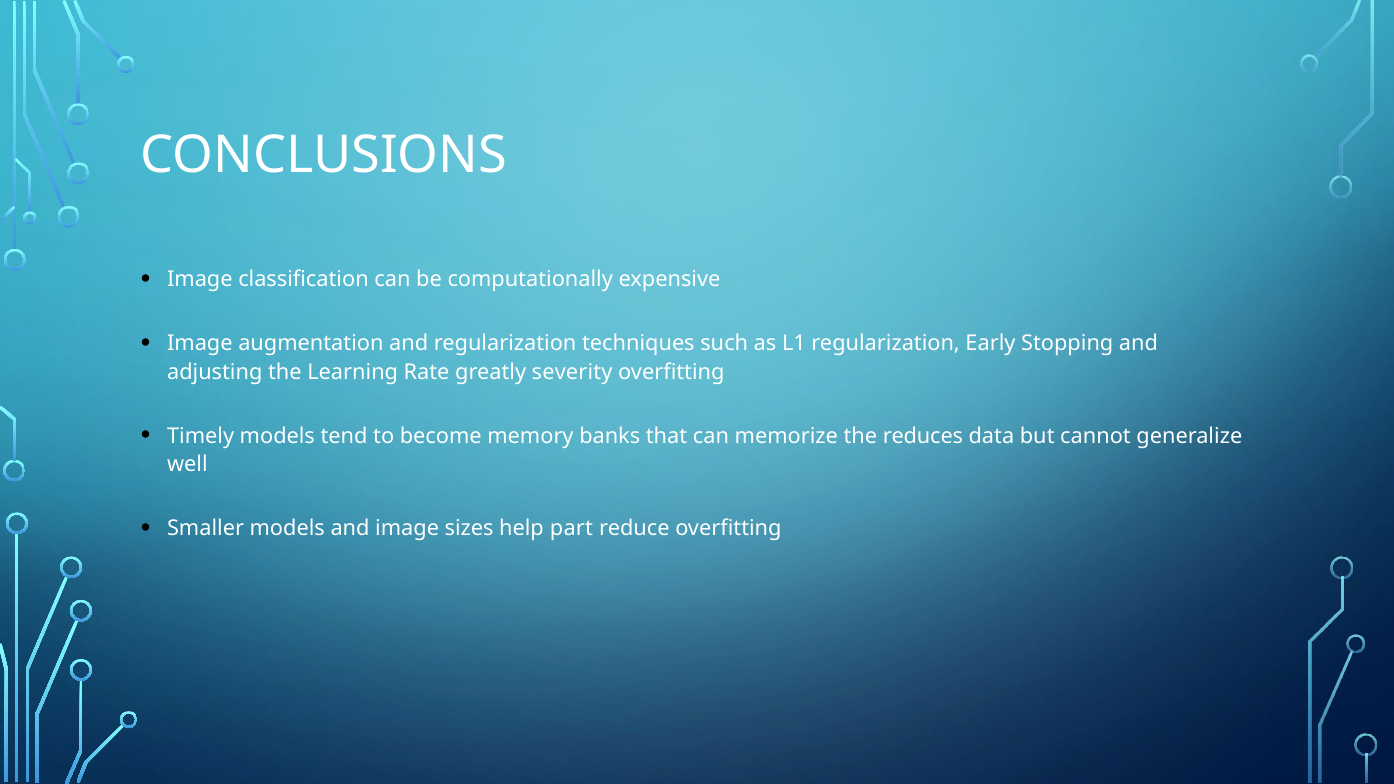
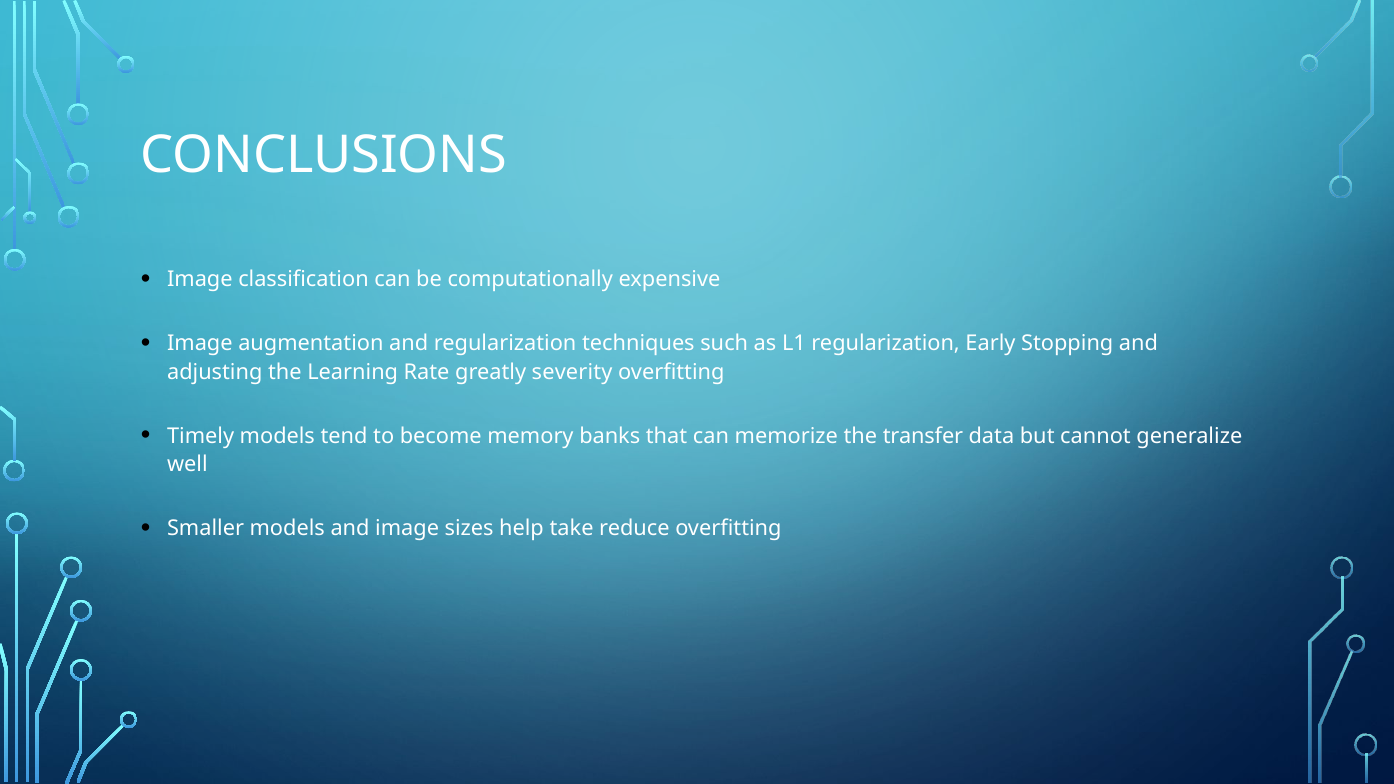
reduces: reduces -> transfer (923, 436)
part: part -> take (572, 528)
